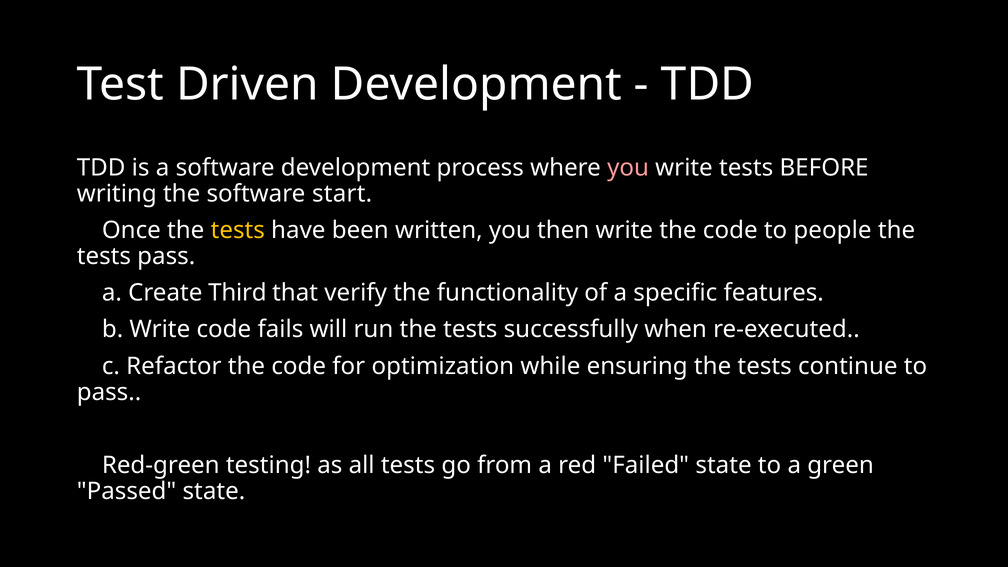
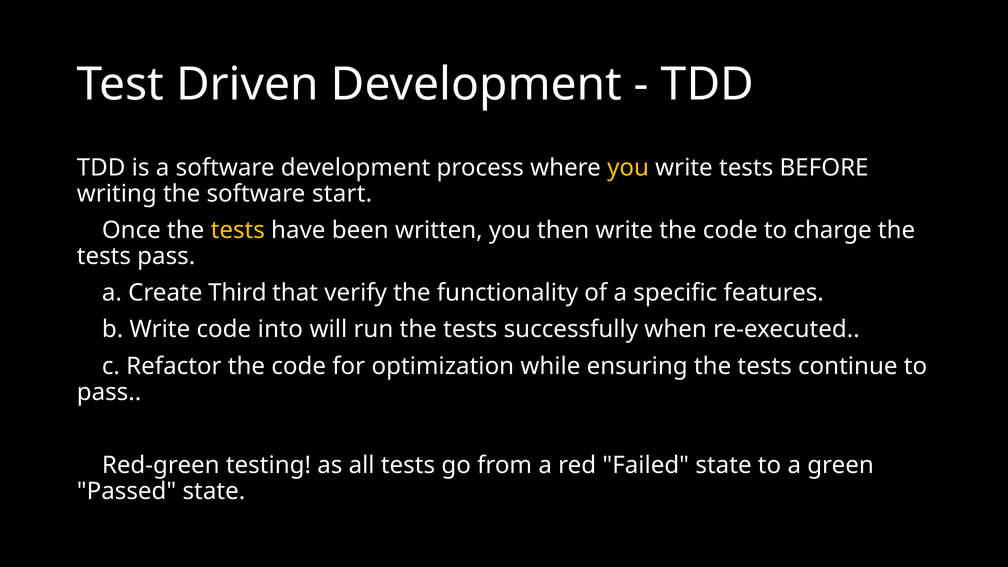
you colour: pink -> yellow (628, 168)
people: people -> charge (833, 230)
fails: fails -> into (280, 329)
